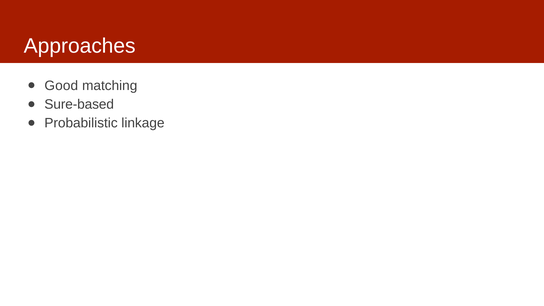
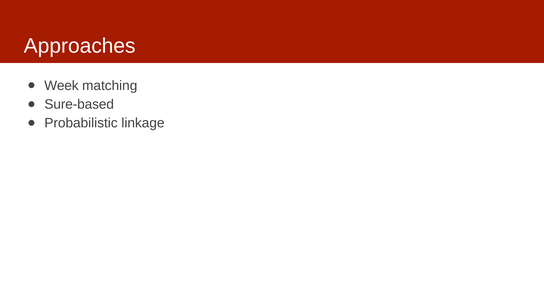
Good: Good -> Week (61, 86)
